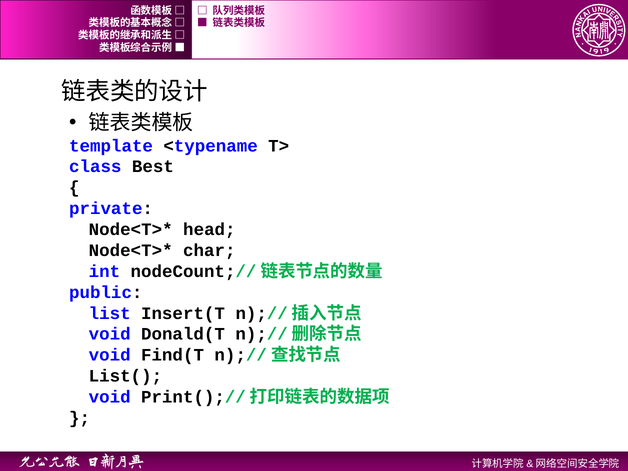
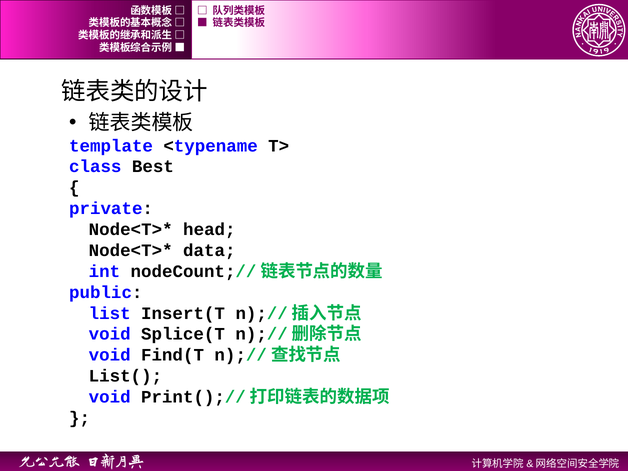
char: char -> data (209, 250)
Donald(T: Donald(T -> Splice(T (183, 334)
